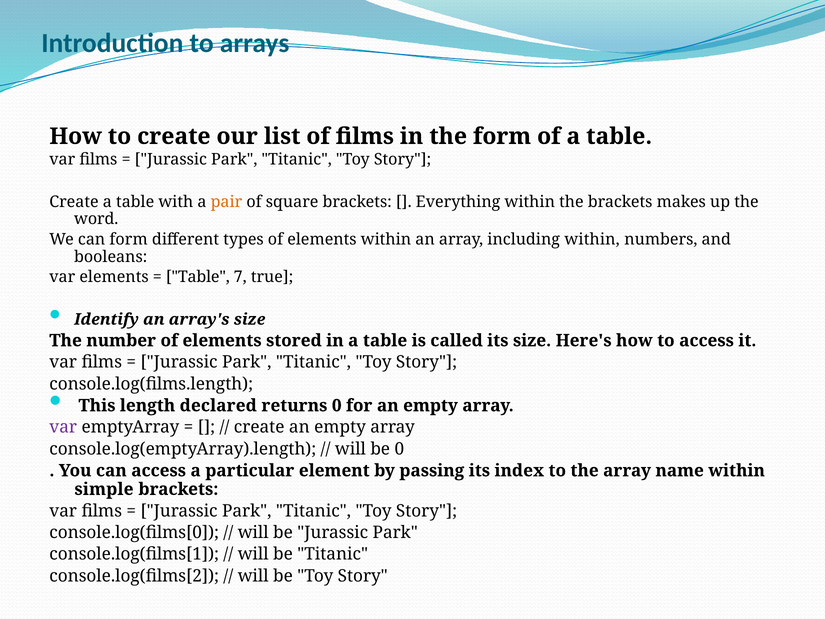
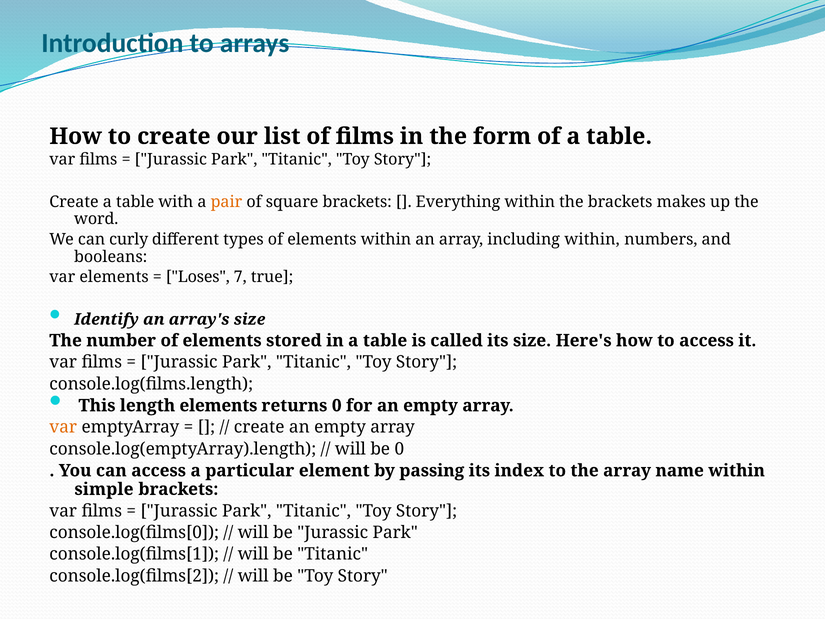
can form: form -> curly (129, 239)
Table: Table -> Loses (198, 277)
length declared: declared -> elements (218, 405)
var colour: purple -> orange (63, 427)
